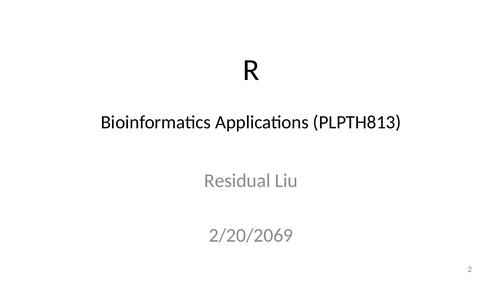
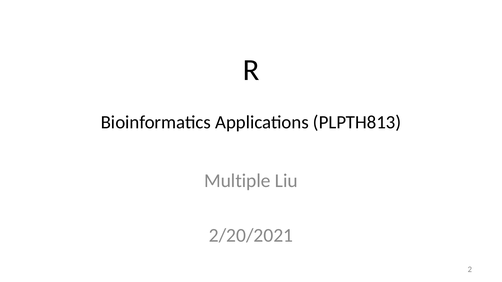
Residual: Residual -> Multiple (237, 181)
2/20/2069: 2/20/2069 -> 2/20/2021 (251, 236)
